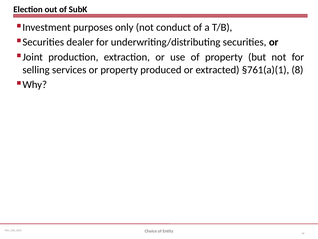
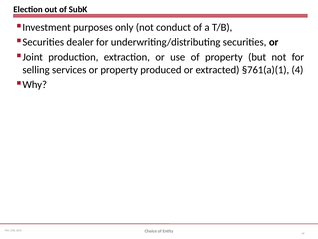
8: 8 -> 4 (297, 70)
